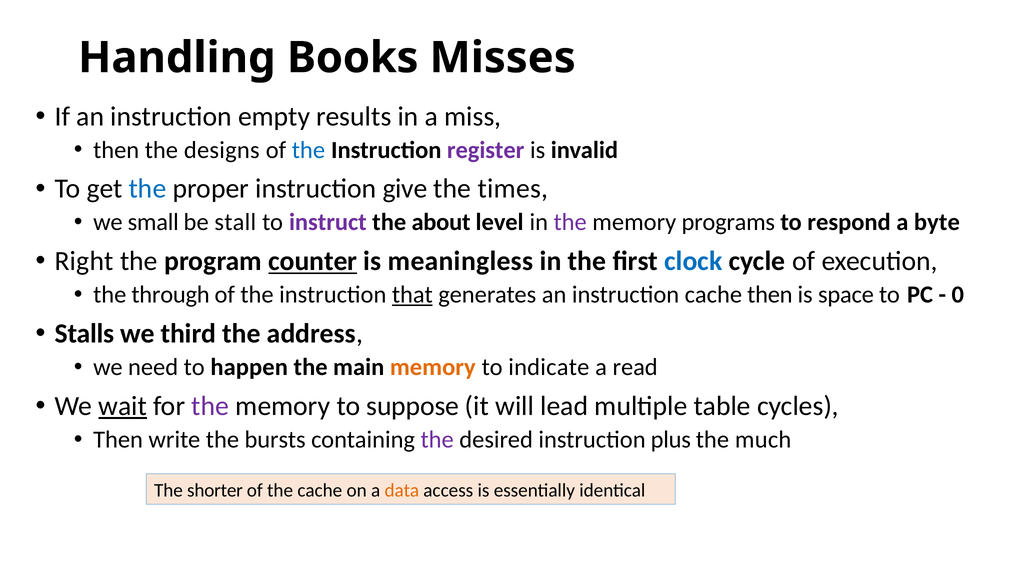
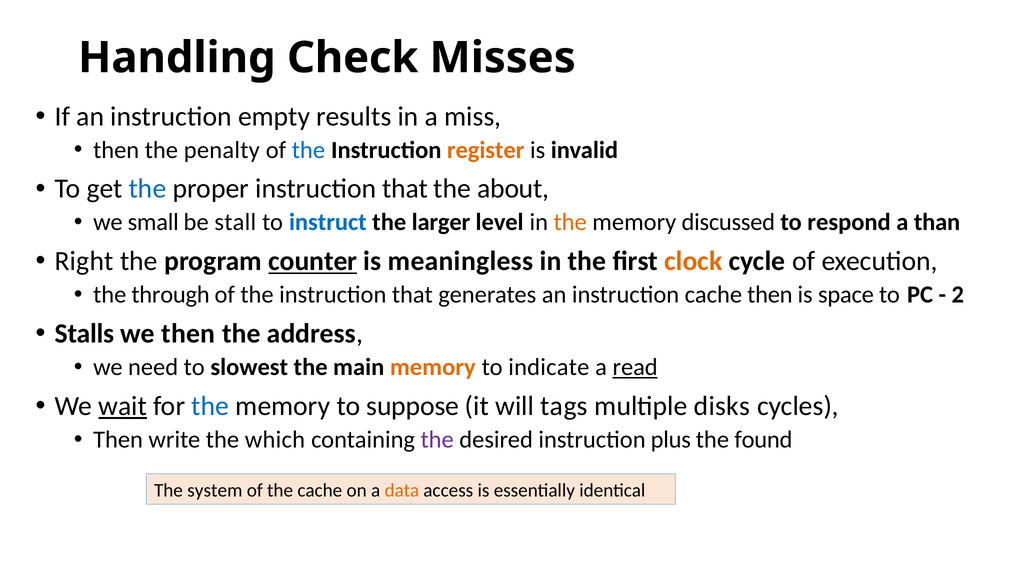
Books: Books -> Check (353, 58)
designs: designs -> penalty (222, 150)
register colour: purple -> orange (486, 150)
proper instruction give: give -> that (405, 189)
times: times -> about (513, 189)
instruct colour: purple -> blue (328, 222)
about: about -> larger (441, 222)
the colour: purple -> orange (570, 222)
programs: programs -> discussed (728, 222)
byte: byte -> than (937, 222)
clock colour: blue -> orange (693, 261)
that underline: present -> none (412, 294)
0: 0 -> 2 (958, 294)
we third: third -> then (188, 333)
happen: happen -> slowest (249, 367)
read underline: none -> present (635, 367)
the colour: purple -> blue (210, 406)
lead: lead -> tags (564, 406)
table: table -> disks (722, 406)
bursts: bursts -> which (275, 439)
much: much -> found (763, 439)
shorter: shorter -> system (215, 490)
